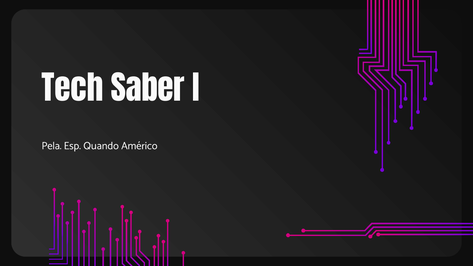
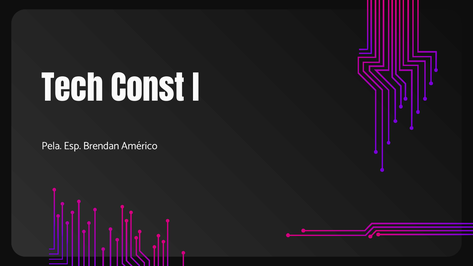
Saber: Saber -> Const (148, 90)
Quando: Quando -> Brendan (101, 146)
